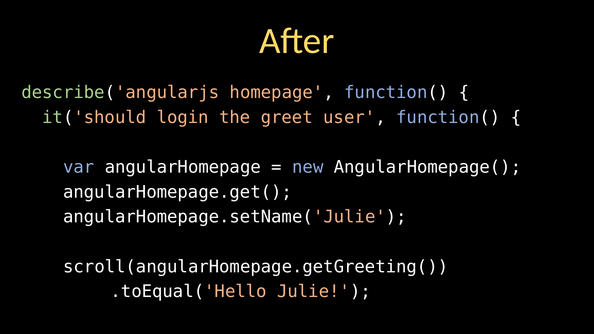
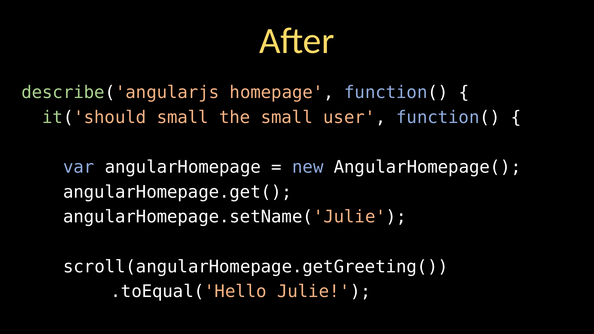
it('should login: login -> small (183, 117)
the greet: greet -> small (287, 117)
